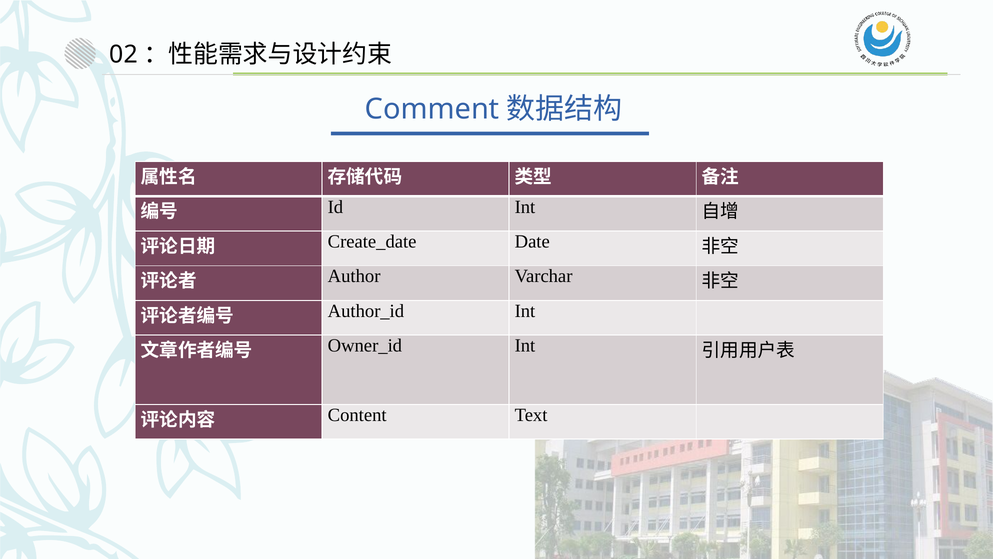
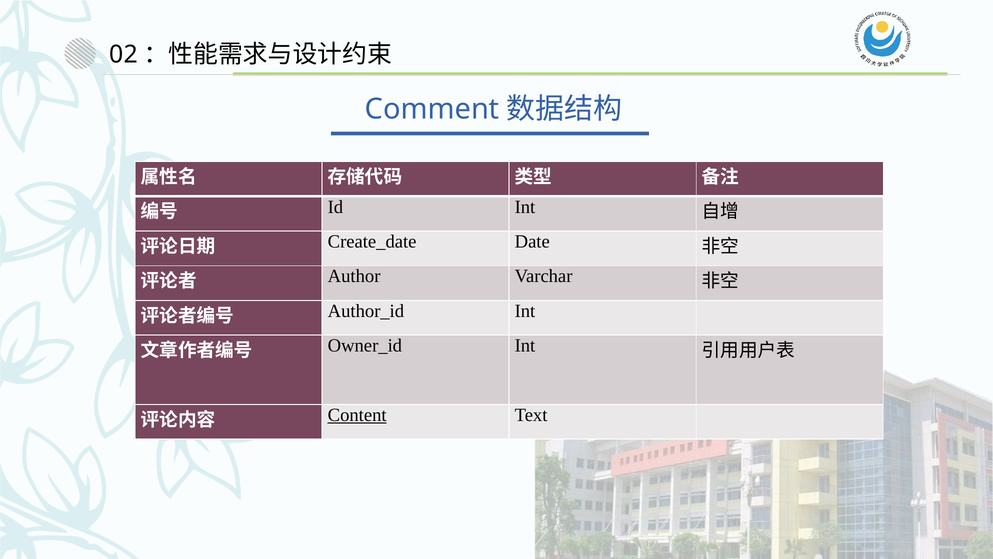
Content underline: none -> present (357, 415)
